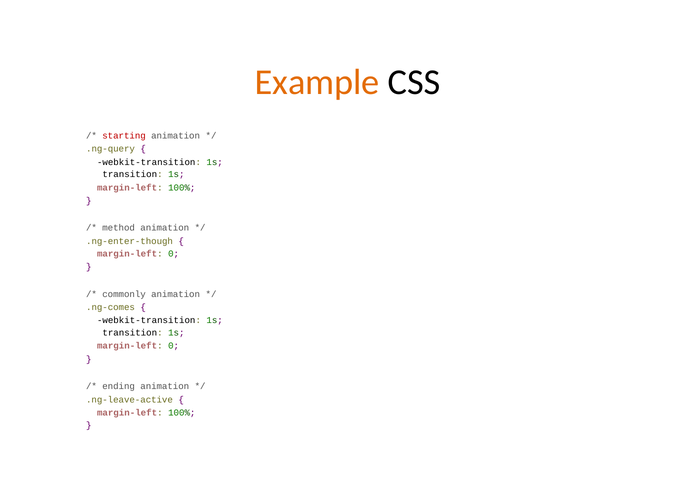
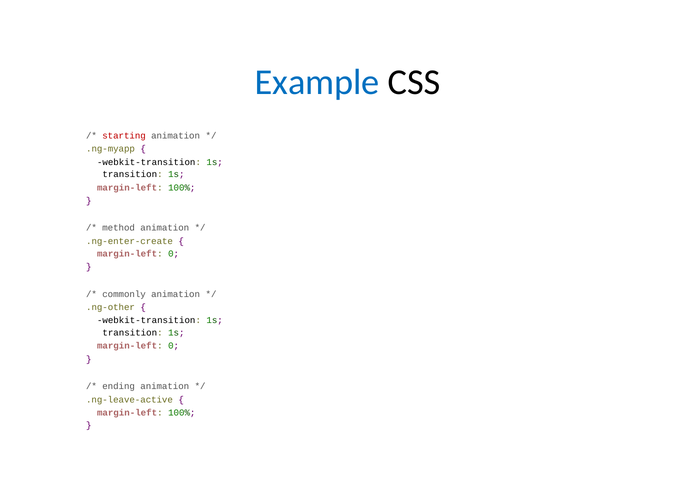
Example colour: orange -> blue (317, 82)
.ng-query: .ng-query -> .ng-myapp (111, 149)
.ng-enter-though: .ng-enter-though -> .ng-enter-create (130, 241)
.ng-comes: .ng-comes -> .ng-other (111, 307)
